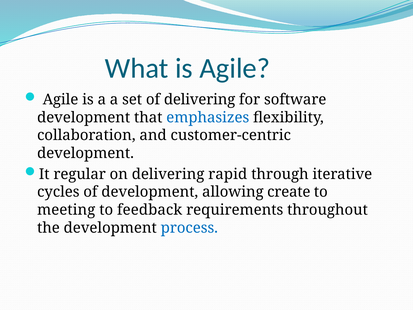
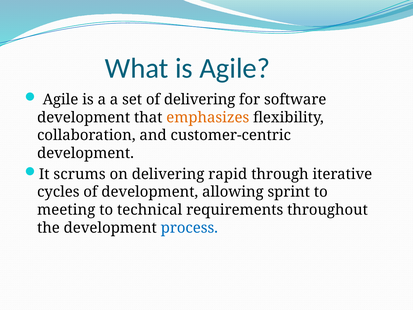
emphasizes colour: blue -> orange (208, 117)
regular: regular -> scrums (80, 174)
create: create -> sprint (289, 192)
feedback: feedback -> technical (150, 210)
